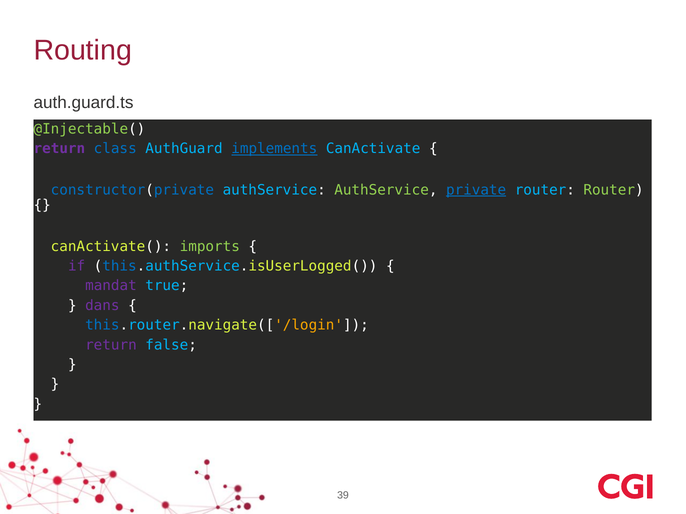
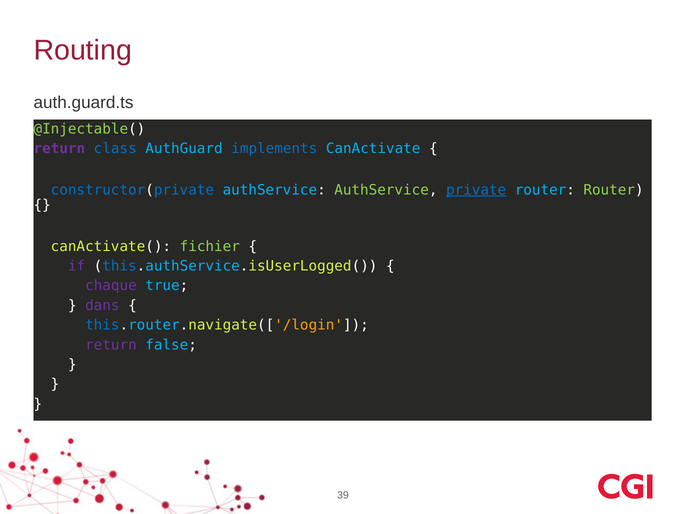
implements underline: present -> none (274, 149)
imports: imports -> fichier (210, 247)
mandat: mandat -> chaque (111, 286)
